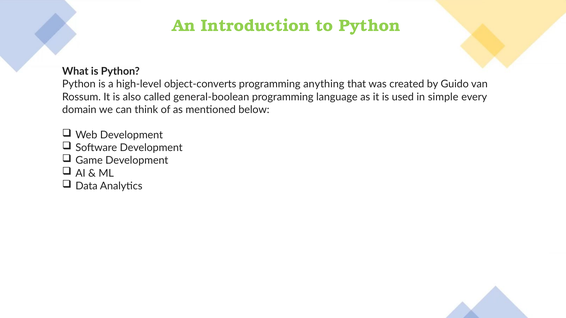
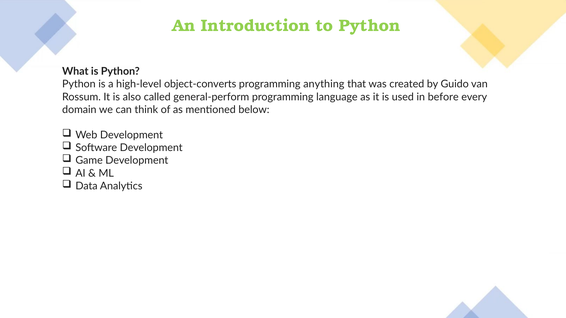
general-boolean: general-boolean -> general-perform (211, 97)
simple: simple -> before (443, 97)
